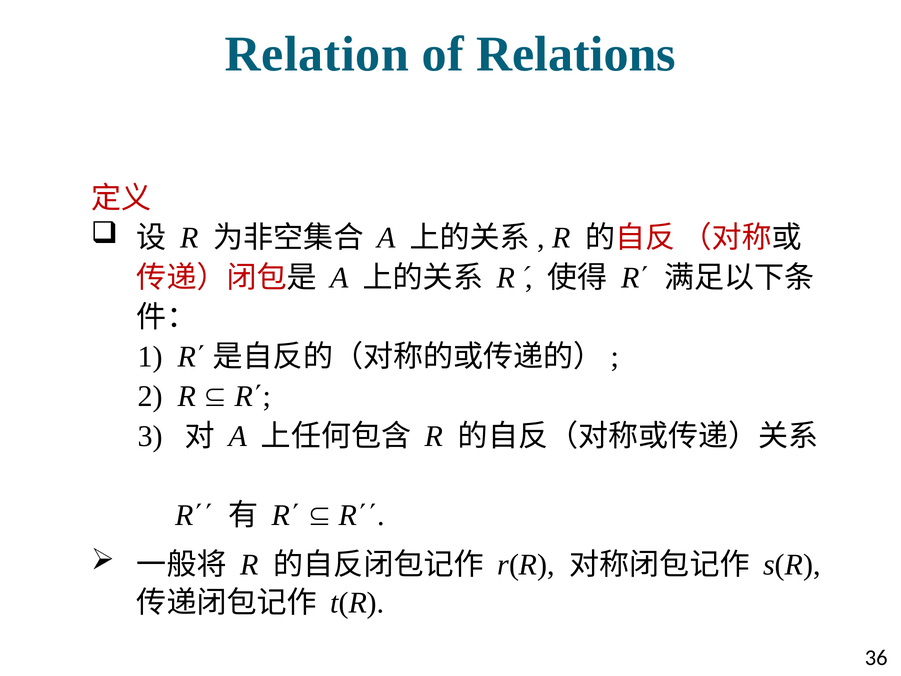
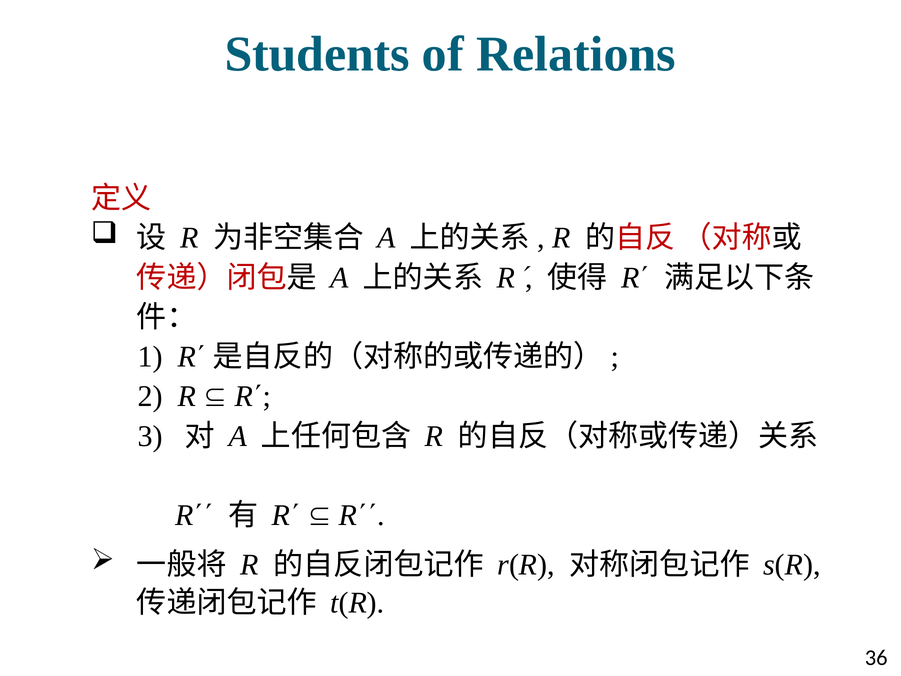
Relation: Relation -> Students (317, 54)
